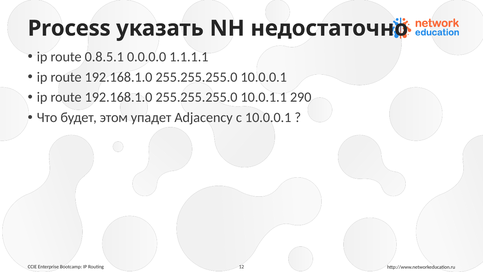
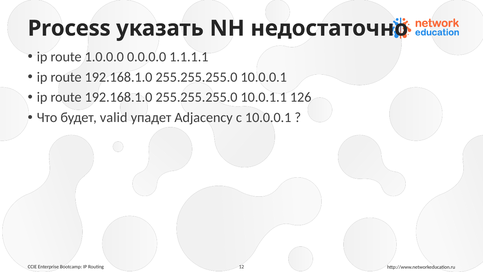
0.8.5.1: 0.8.5.1 -> 1.0.0.0 (104, 57)
290: 290 -> 126 (301, 97)
этом: этом -> valid (114, 117)
